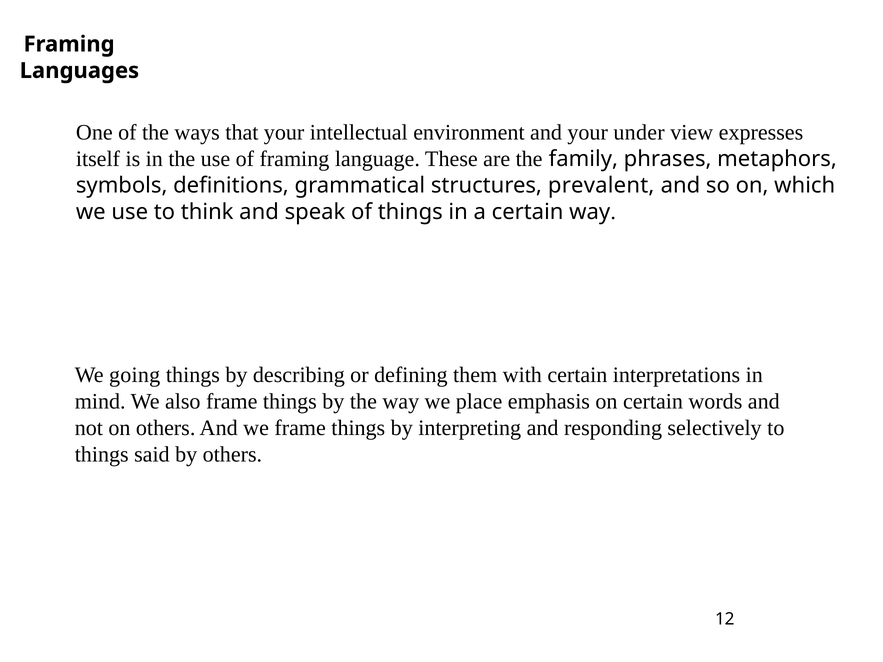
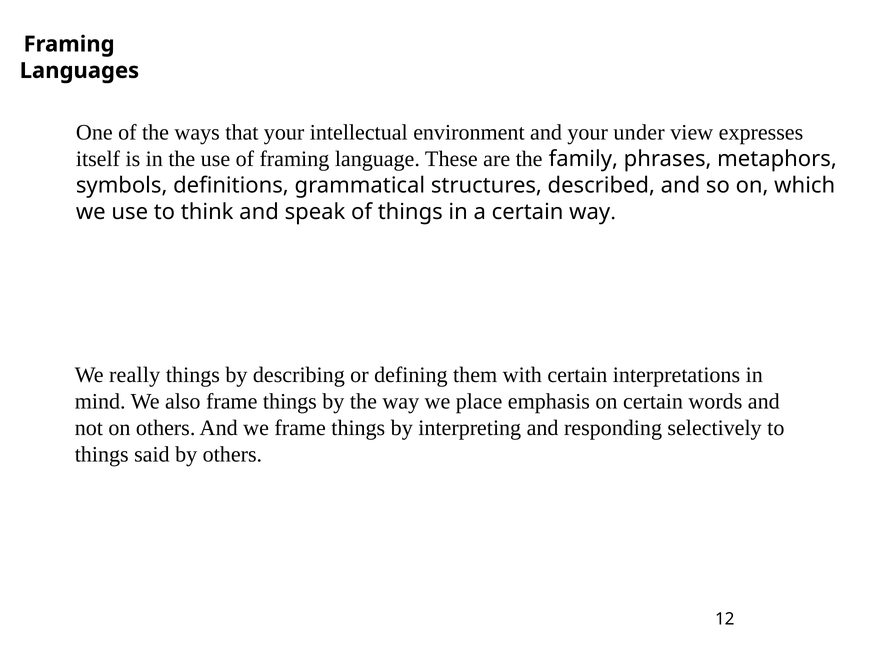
prevalent: prevalent -> described (601, 185)
going: going -> really (135, 375)
